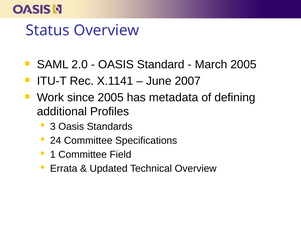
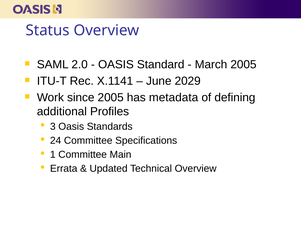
2007: 2007 -> 2029 (188, 81)
Field: Field -> Main (121, 154)
